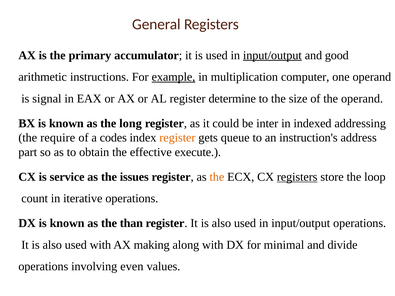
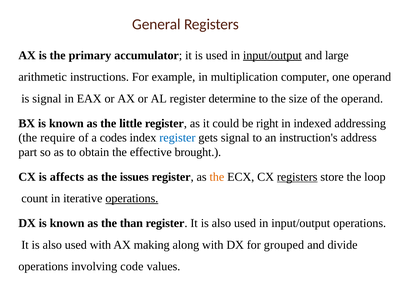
good: good -> large (337, 55)
example underline: present -> none (173, 77)
long: long -> little (131, 123)
inter: inter -> right (267, 123)
register colour: orange -> blue (177, 138)
gets queue: queue -> signal (235, 138)
execute: execute -> brought (198, 152)
service: service -> affects (67, 177)
operations underline: none -> present (132, 199)
minimal: minimal -> grouped (284, 245)
even: even -> code (132, 267)
